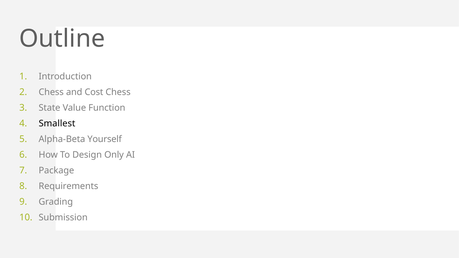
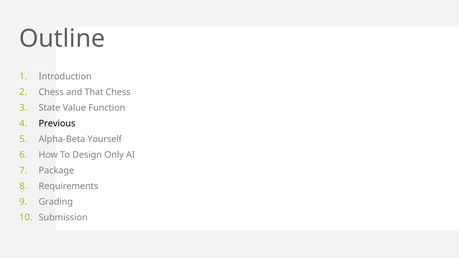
Cost: Cost -> That (94, 92)
Smallest: Smallest -> Previous (57, 124)
